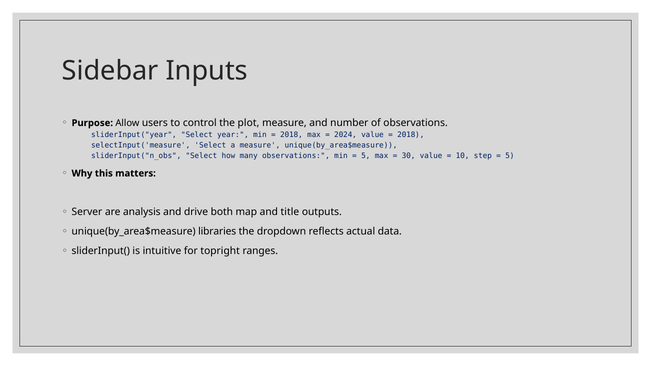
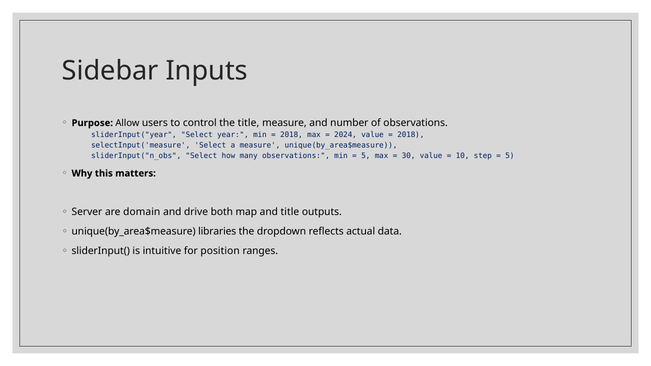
the plot: plot -> title (249, 123)
analysis: analysis -> domain (142, 212)
topright: topright -> position (220, 251)
